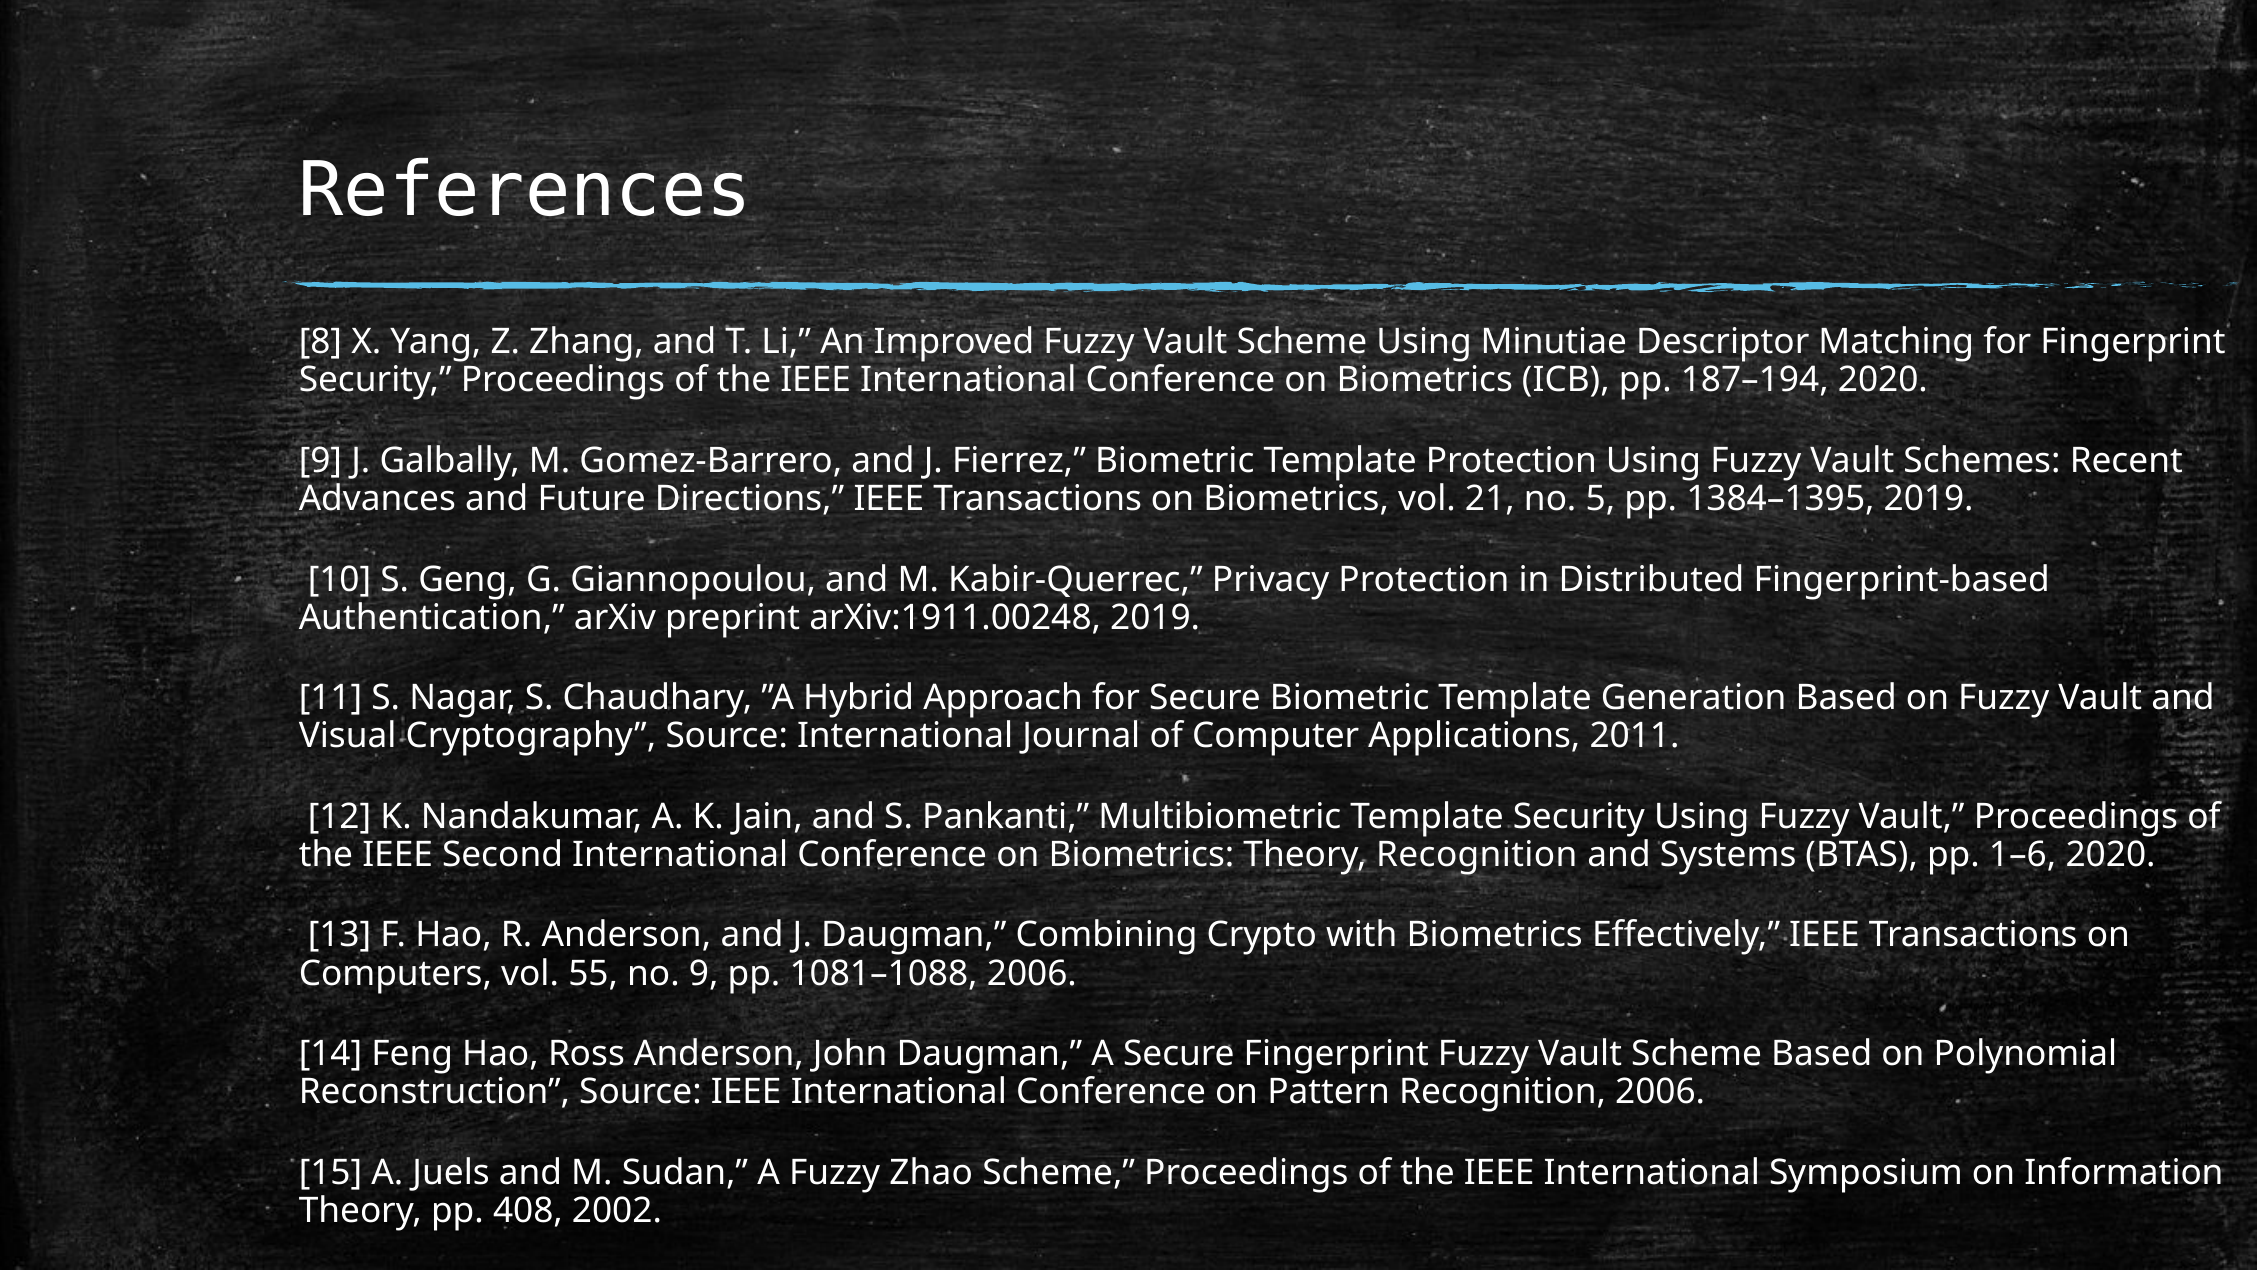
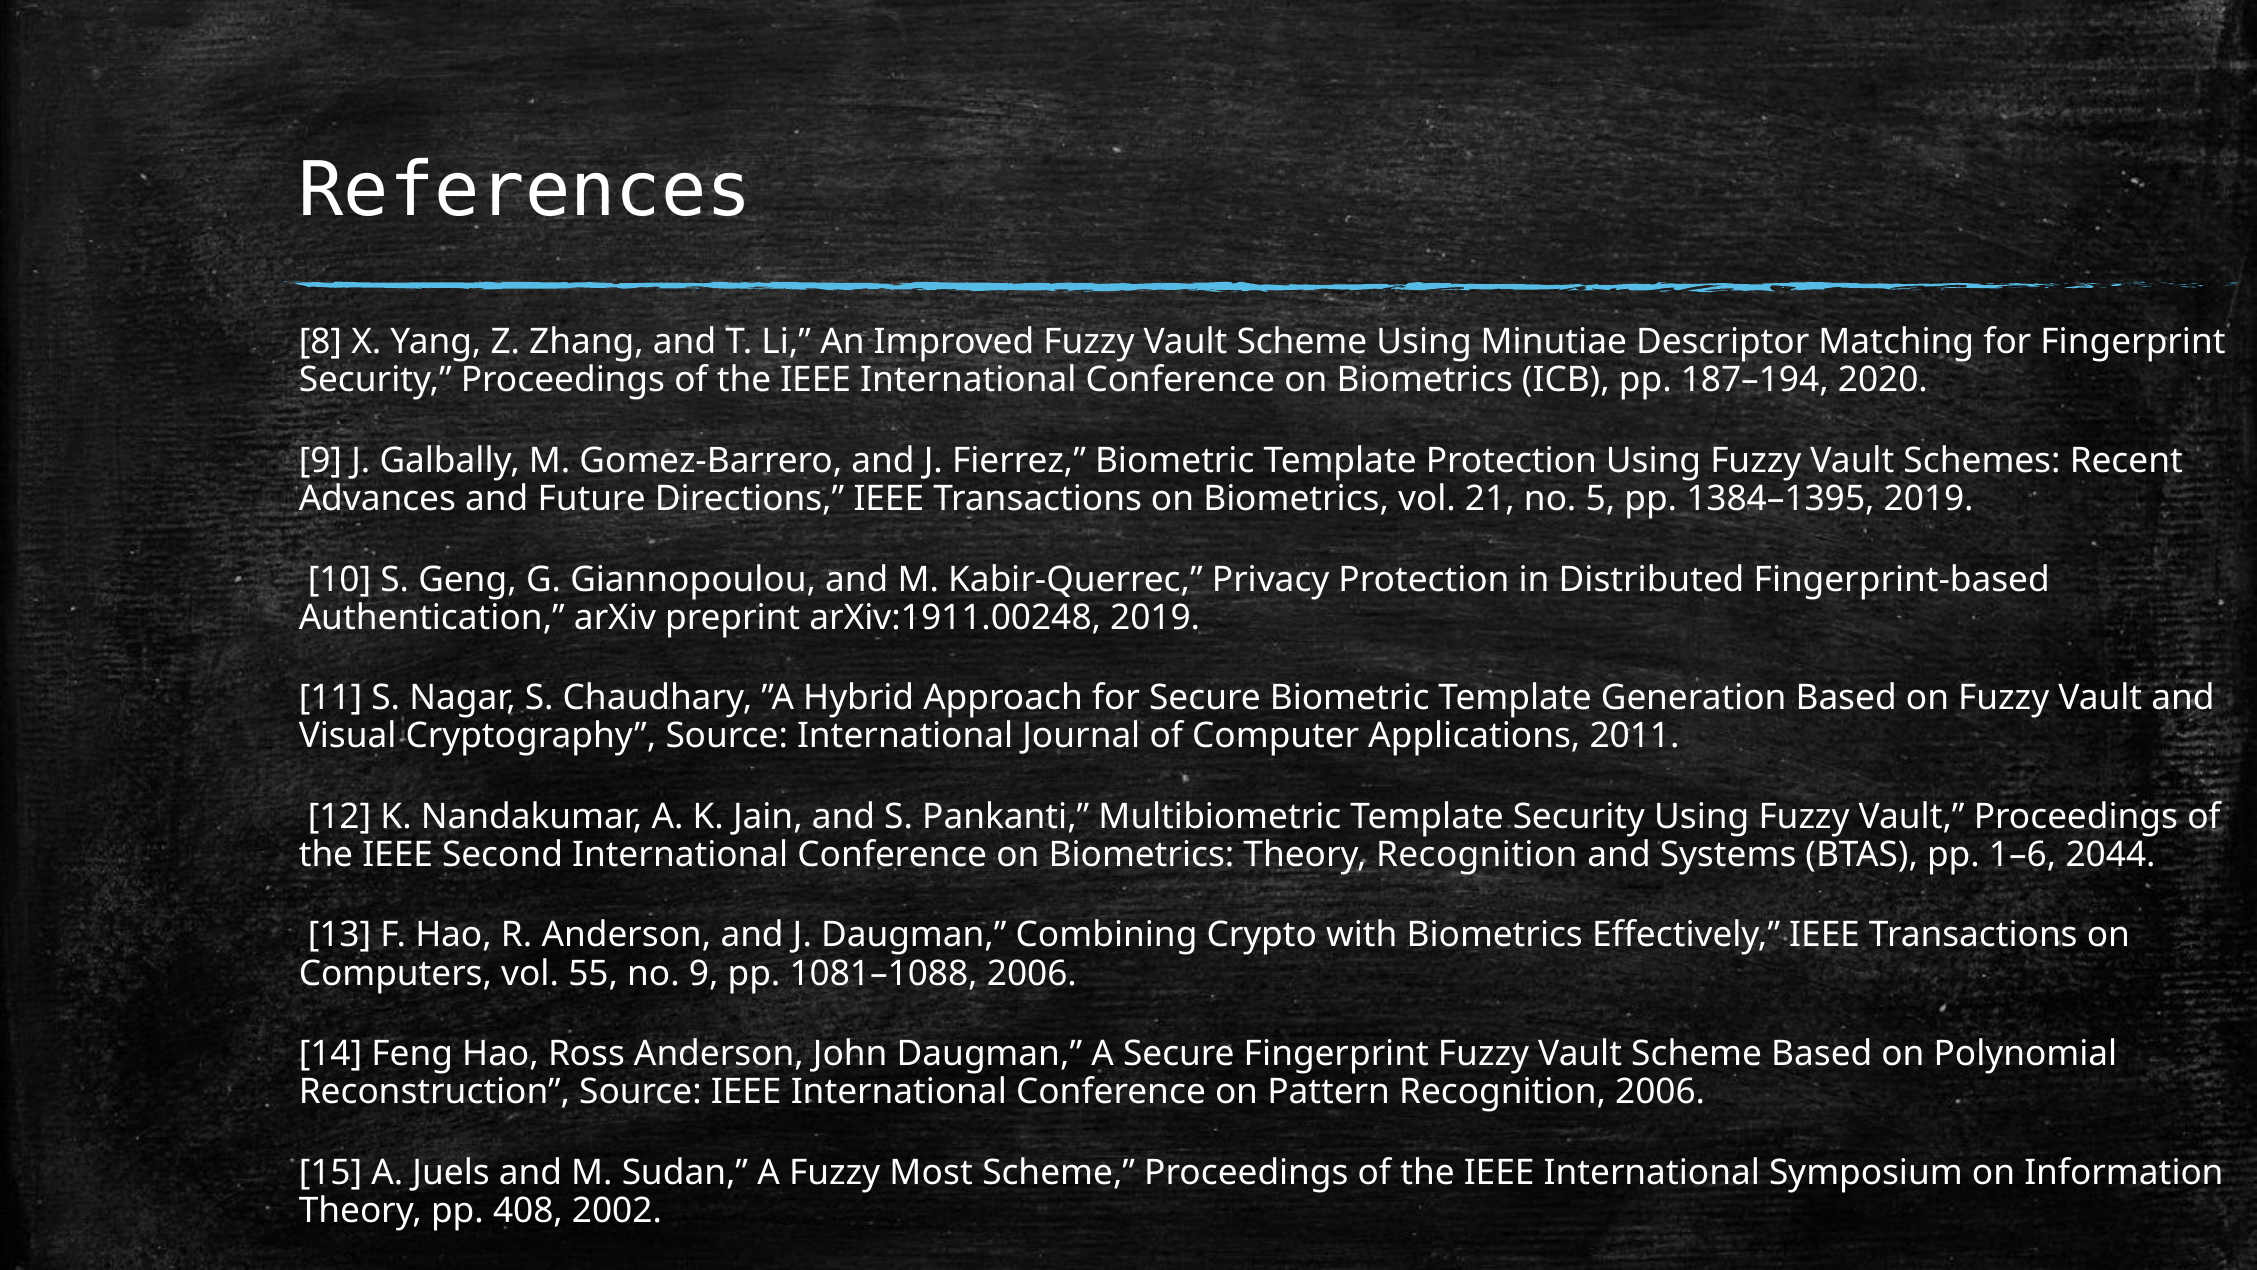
1–6 2020: 2020 -> 2044 (2111, 855)
Zhao: Zhao -> Most (931, 1172)
